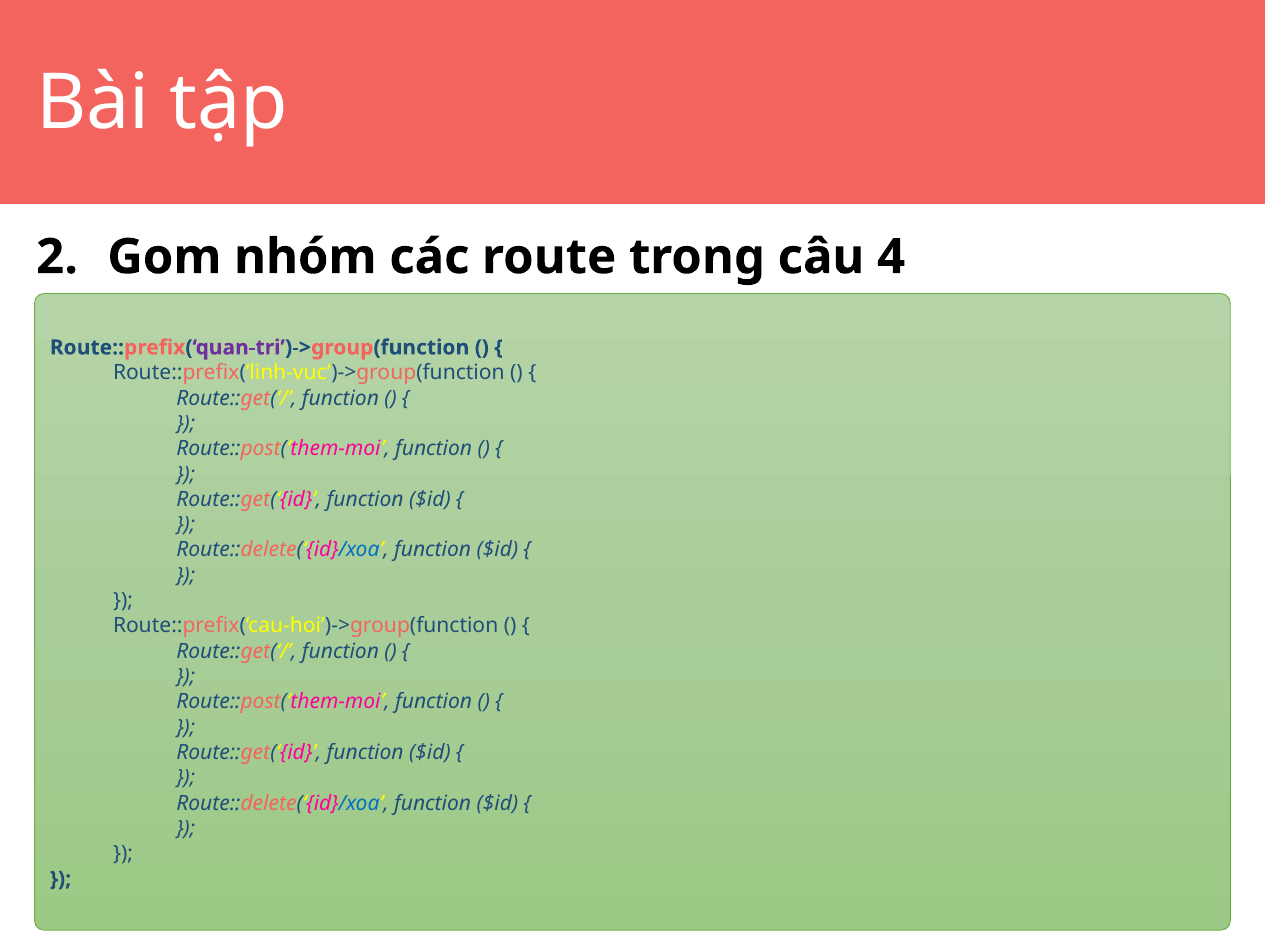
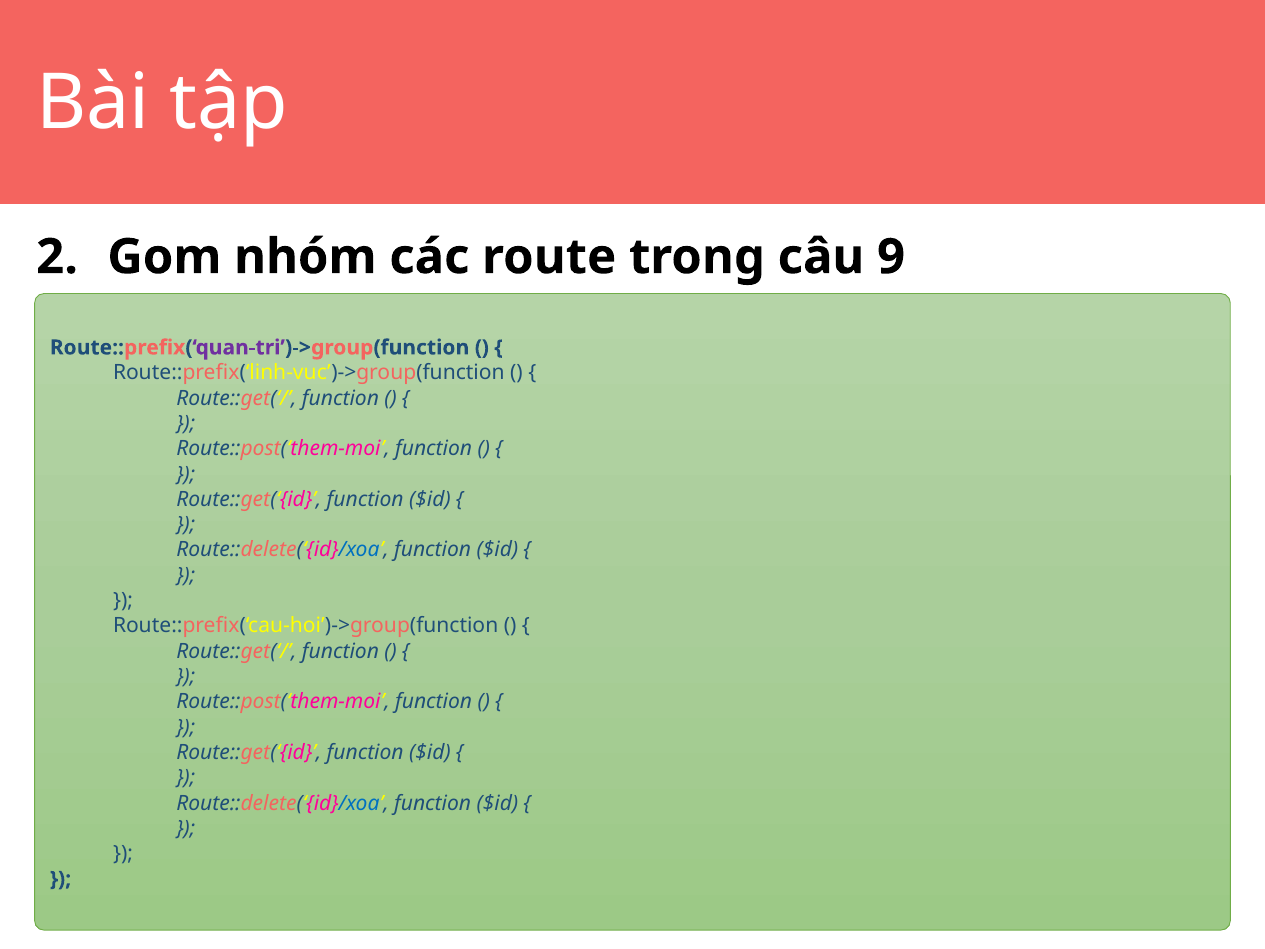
4: 4 -> 9 (891, 257)
